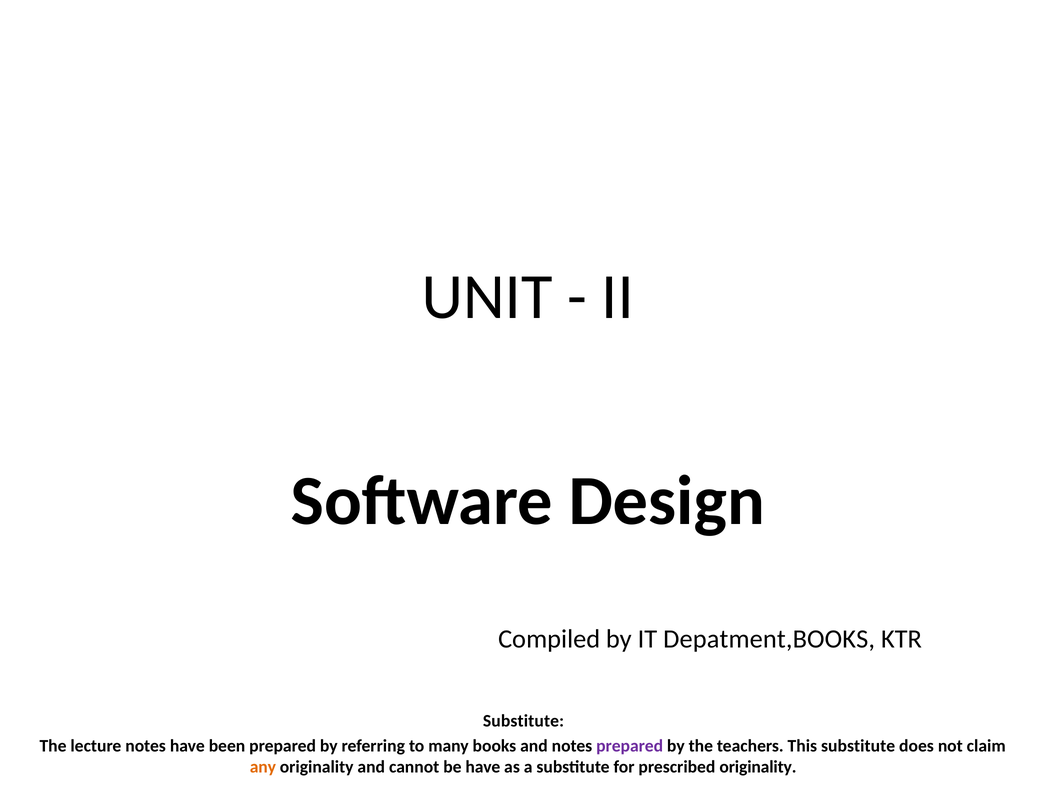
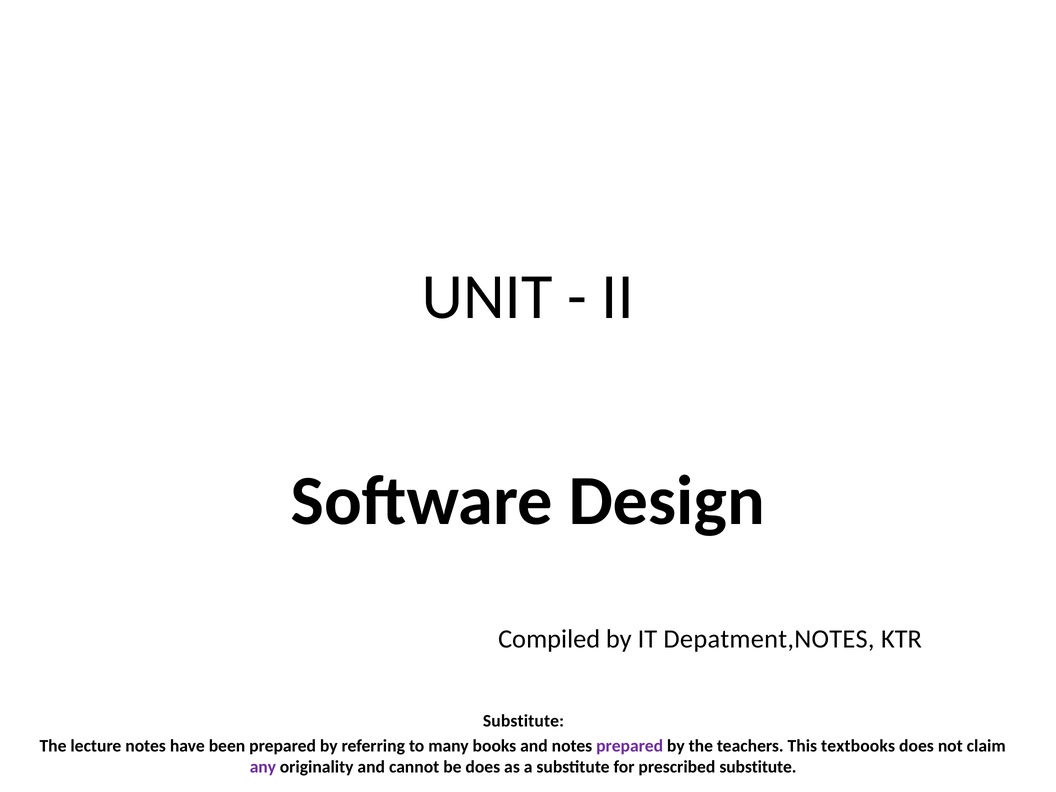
Depatment,BOOKS: Depatment,BOOKS -> Depatment,NOTES (769, 639)
This substitute: substitute -> textbooks (858, 746)
any colour: orange -> purple (263, 767)
be have: have -> does (483, 767)
prescribed originality: originality -> substitute (758, 767)
